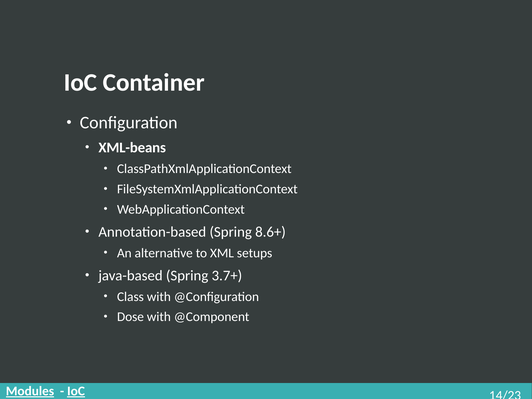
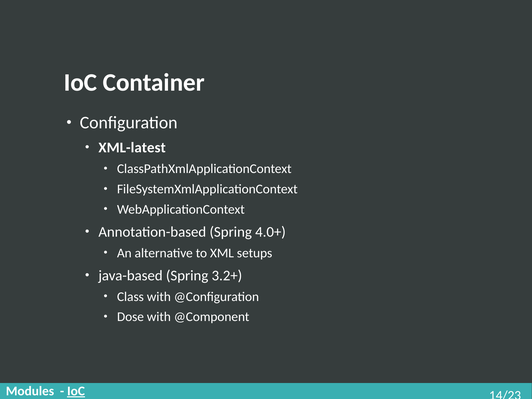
XML-beans: XML-beans -> XML-latest (132, 148)
8.6+: 8.6+ -> 4.0+ (270, 232)
3.7+: 3.7+ -> 3.2+ (227, 276)
Modules underline: present -> none (30, 391)
